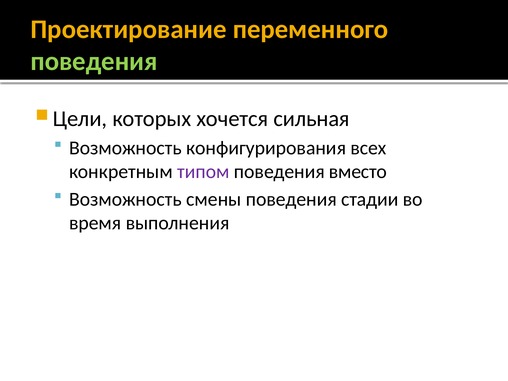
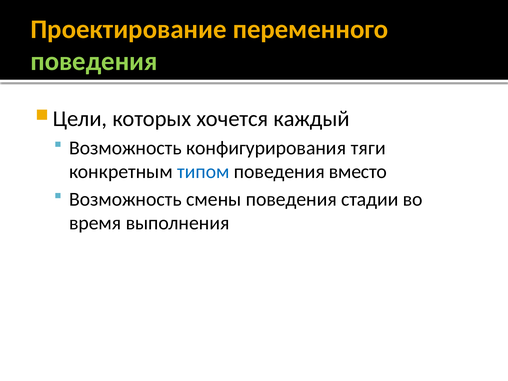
сильная: сильная -> каждый (312, 119)
всех: всех -> тяги (368, 148)
типом colour: purple -> blue (203, 172)
